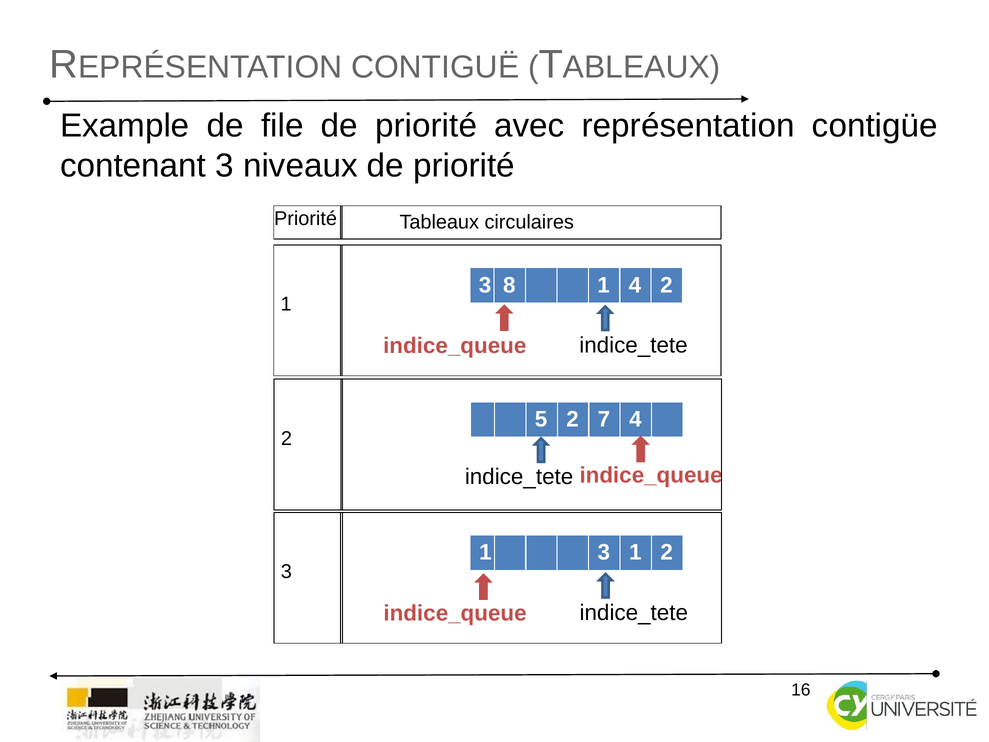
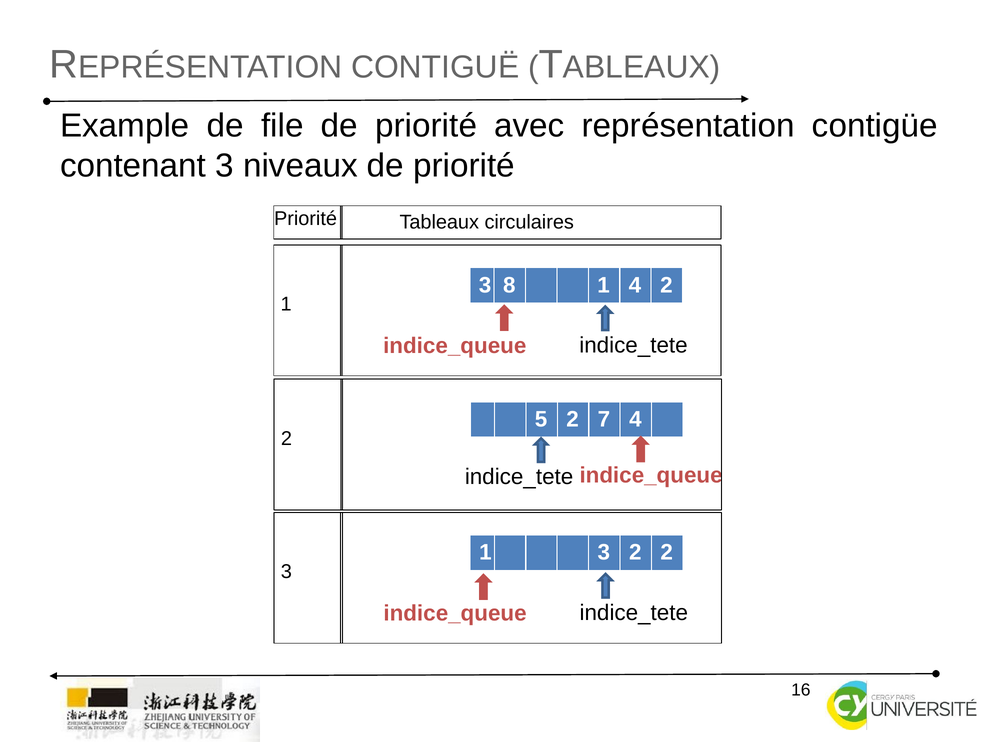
3 1: 1 -> 2 (635, 552)
